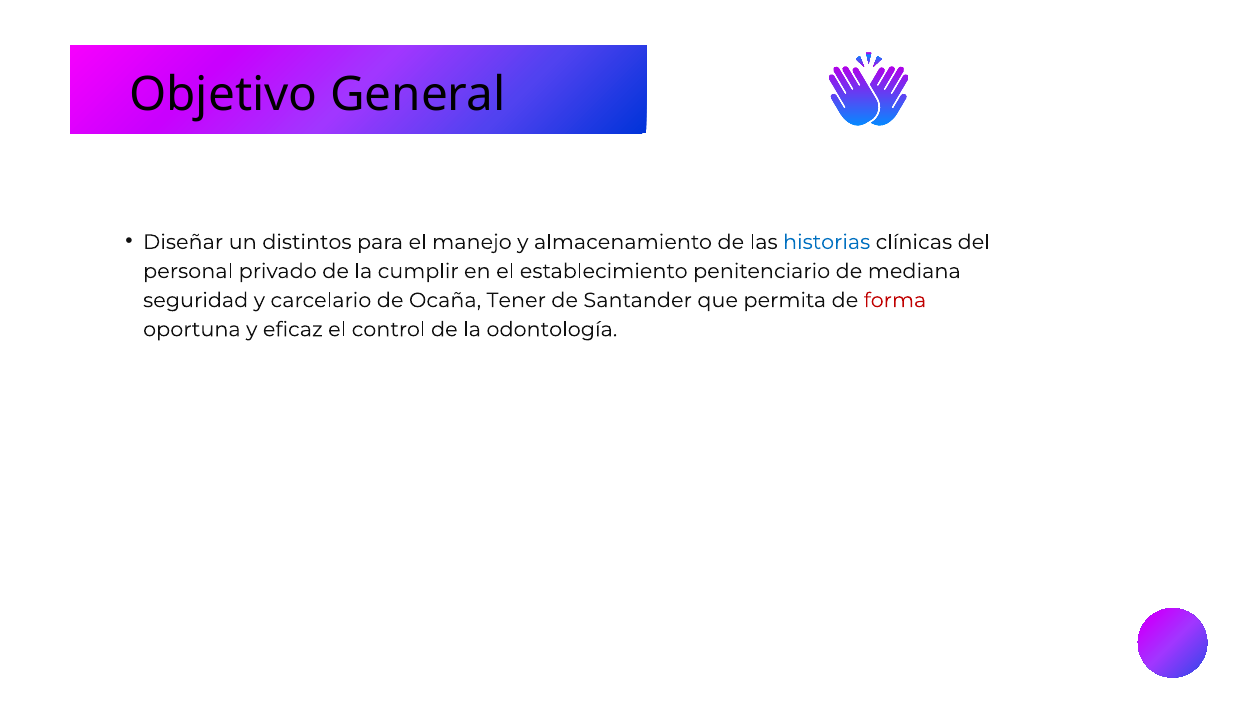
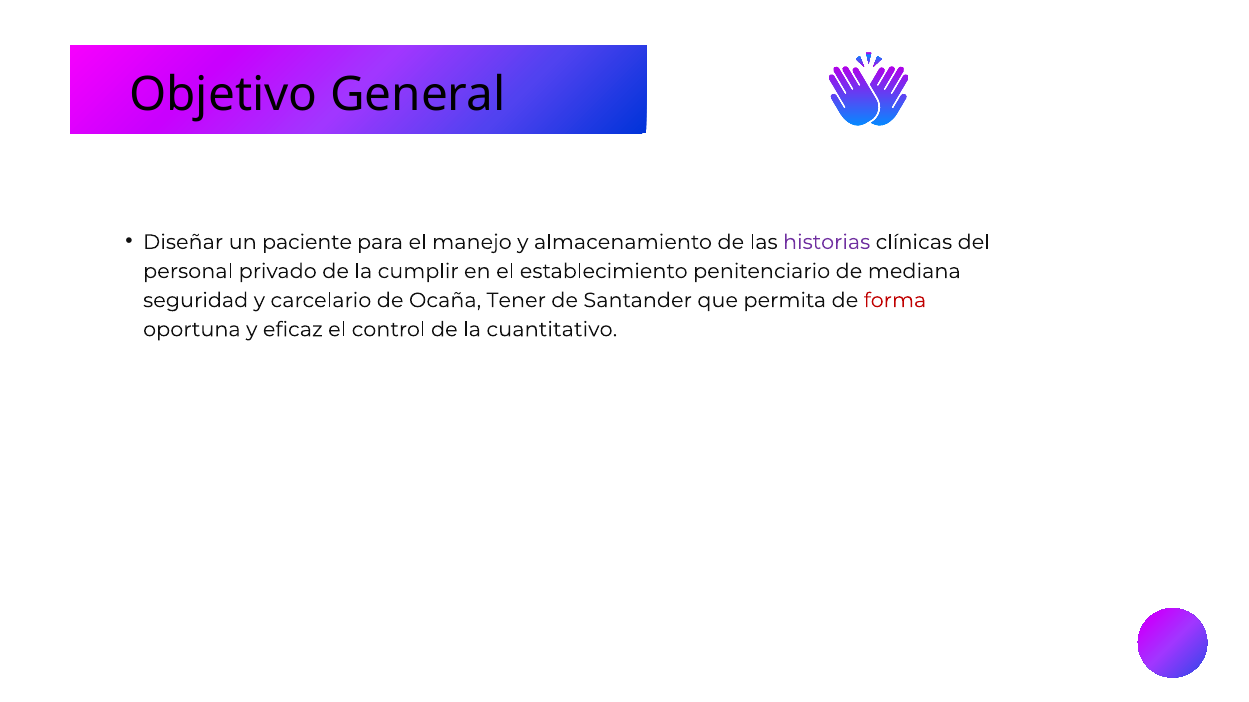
distintos: distintos -> paciente (307, 242)
historias colour: blue -> purple (827, 242)
odontología: odontología -> cuantitativo (552, 330)
